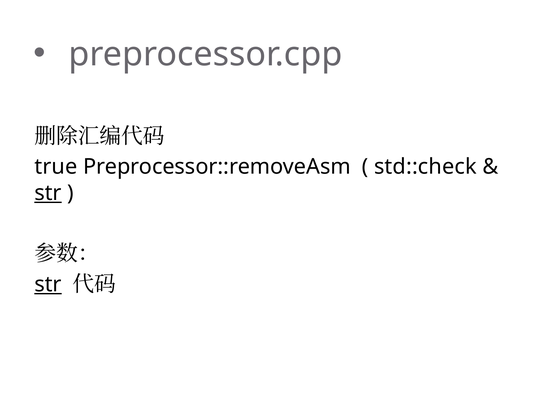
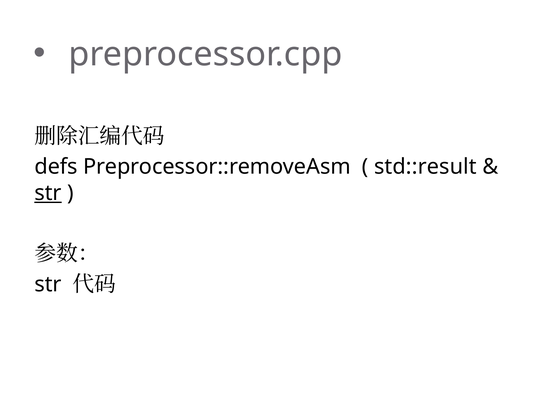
true: true -> defs (56, 167)
std::check: std::check -> std::result (425, 167)
str underline: present -> none (48, 284)
